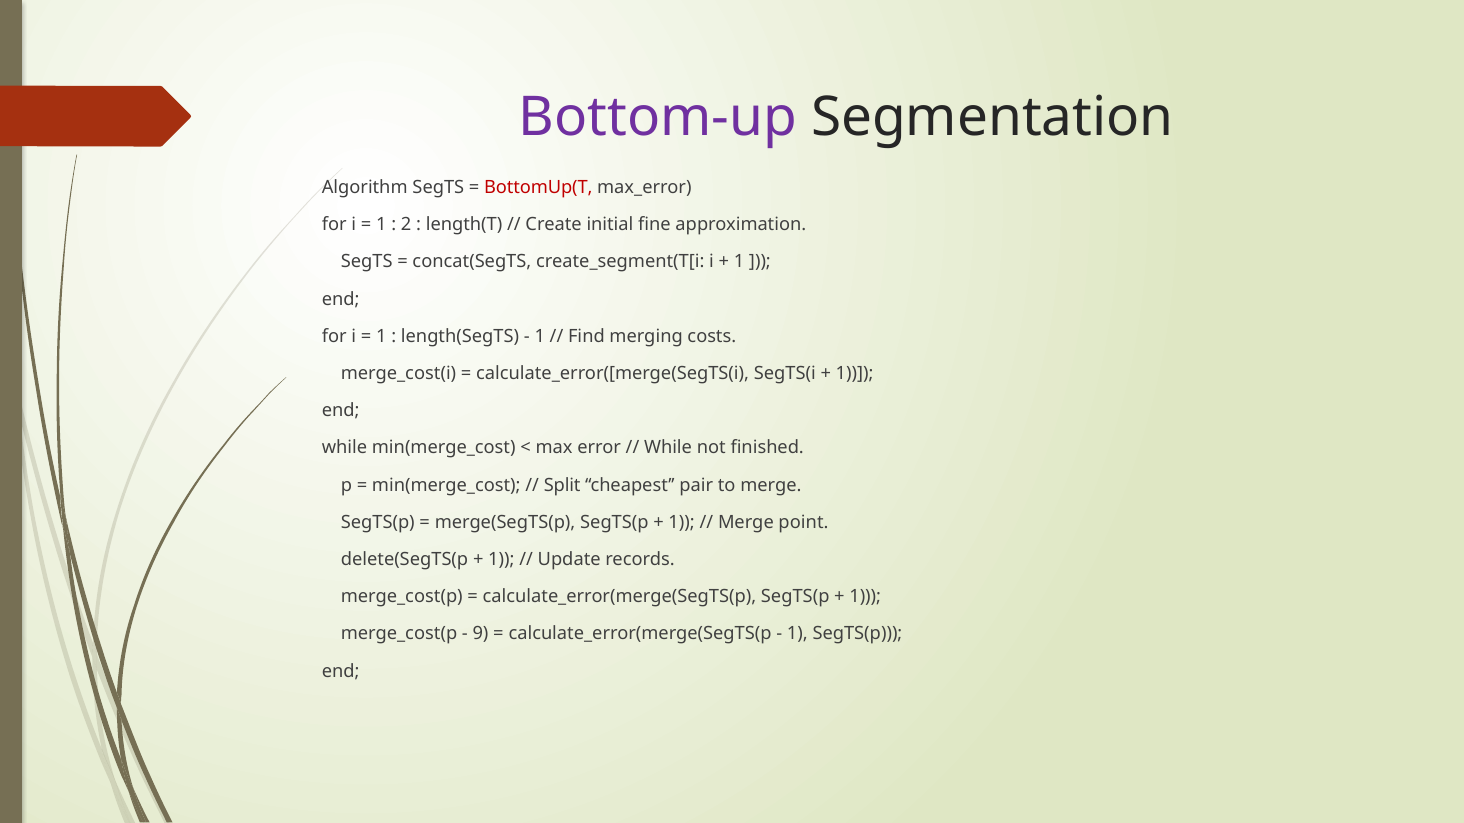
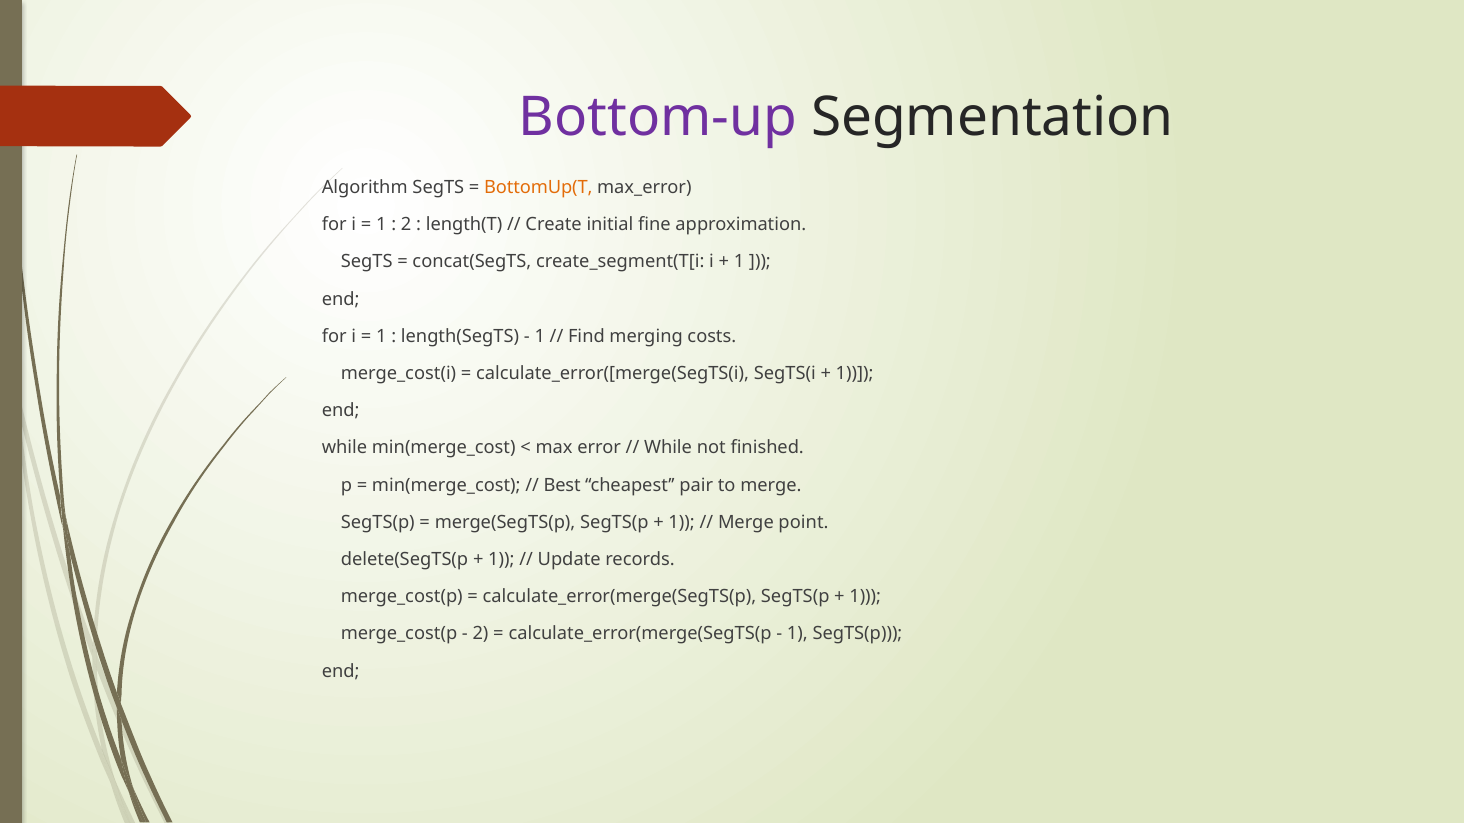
BottomUp(T colour: red -> orange (538, 188)
Split: Split -> Best (562, 485)
9: 9 -> 2 (480, 634)
